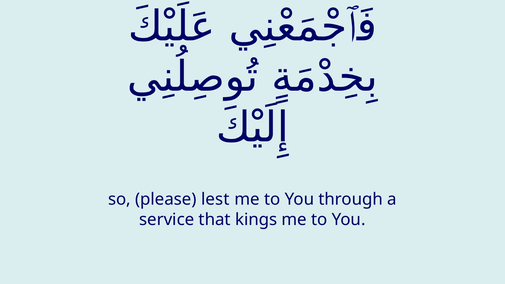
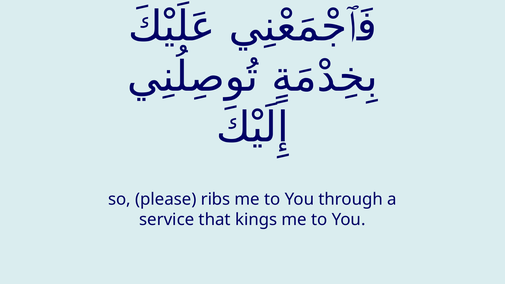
lest: lest -> ribs (216, 199)
